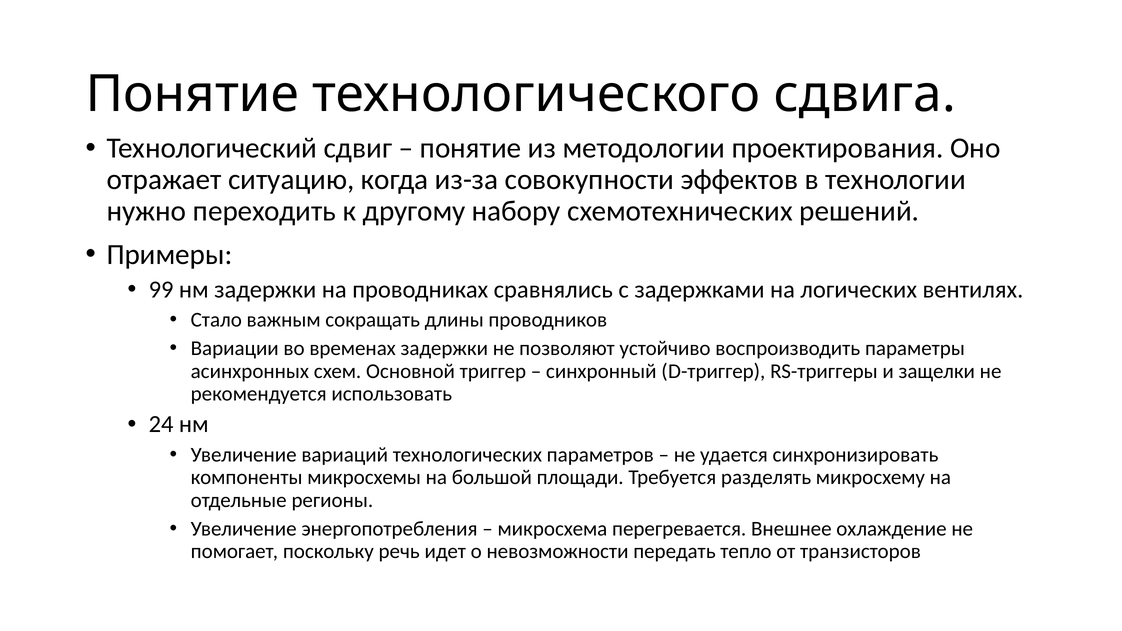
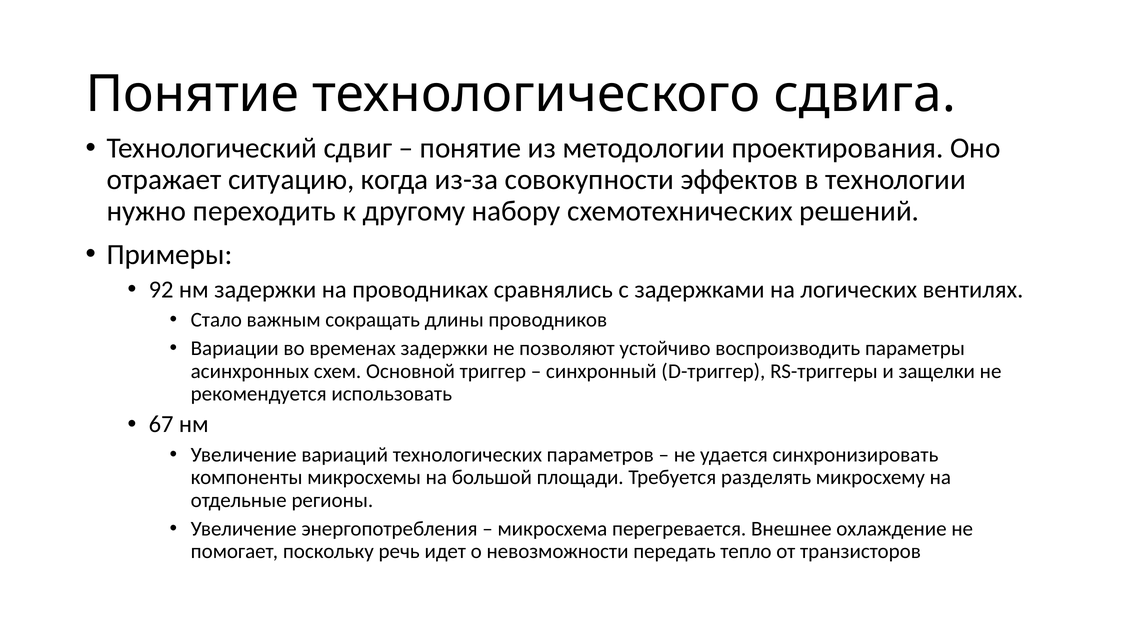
99: 99 -> 92 (161, 289)
24: 24 -> 67 (161, 424)
